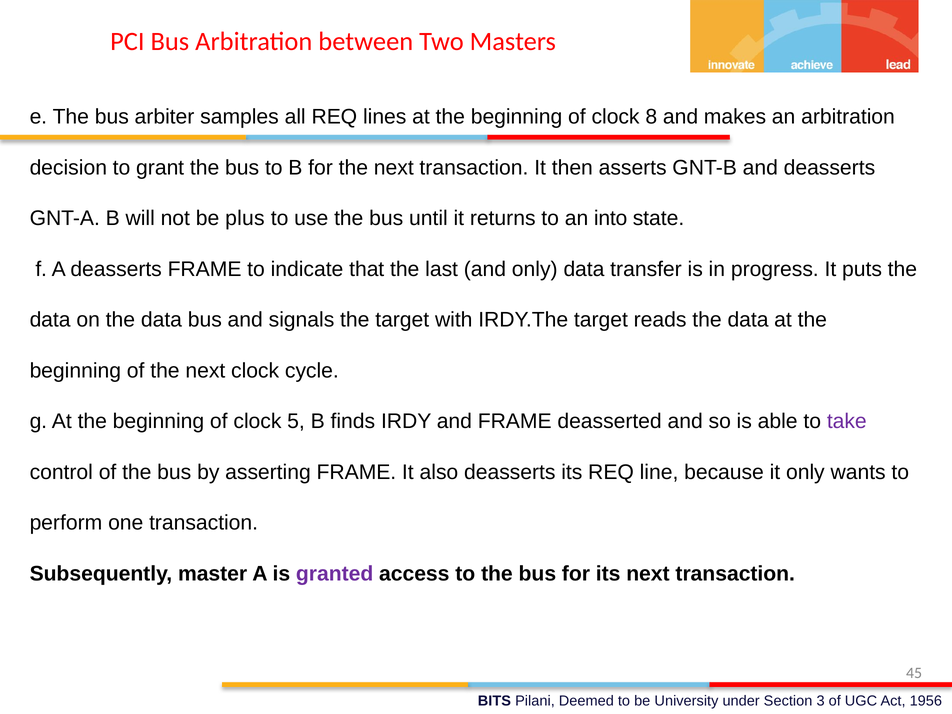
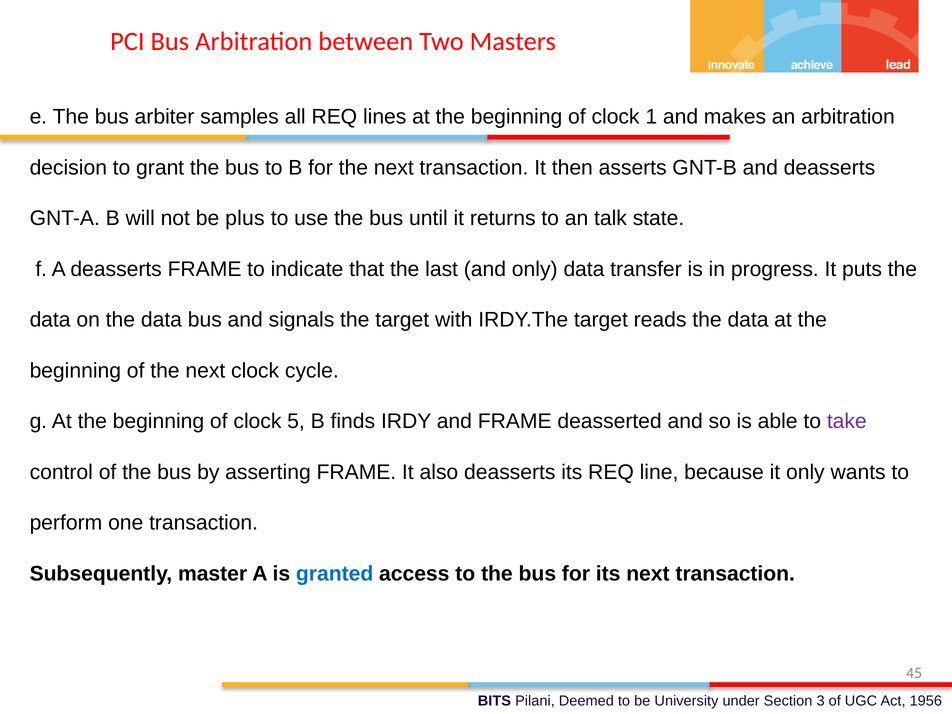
8: 8 -> 1 (651, 117)
into: into -> talk (611, 218)
granted colour: purple -> blue (335, 574)
